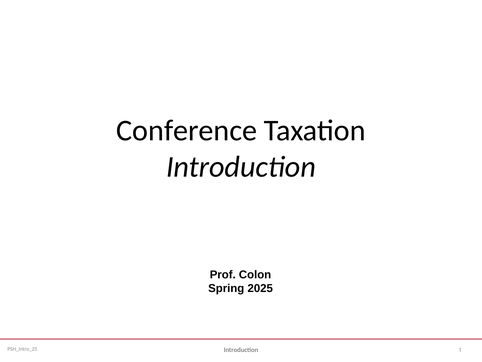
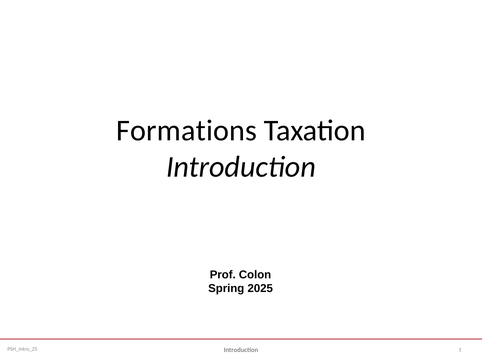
Conference: Conference -> Formations (187, 130)
